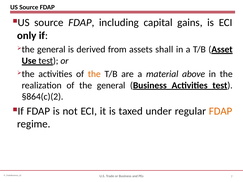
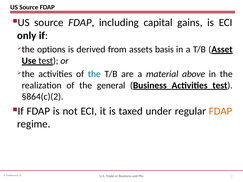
general: general -> options (51, 50)
shall: shall -> basis (164, 50)
the colour: orange -> blue (94, 74)
